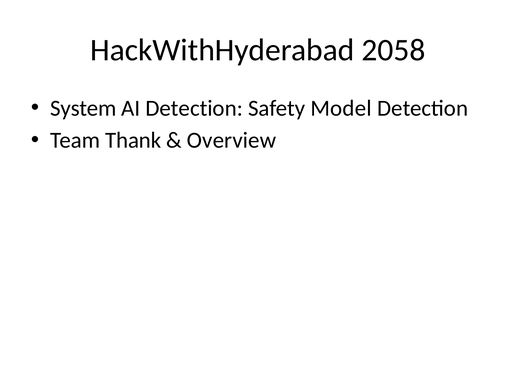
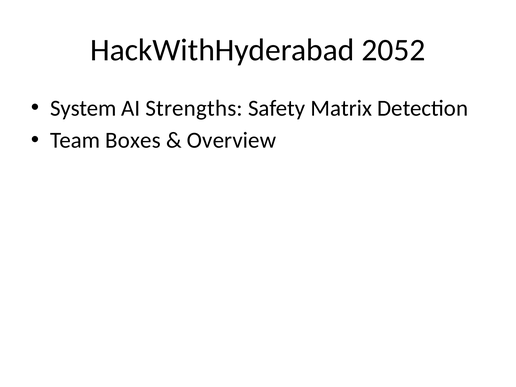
2058: 2058 -> 2052 (393, 50)
AI Detection: Detection -> Strengths (194, 108)
Model: Model -> Matrix (341, 108)
Thank: Thank -> Boxes (133, 140)
